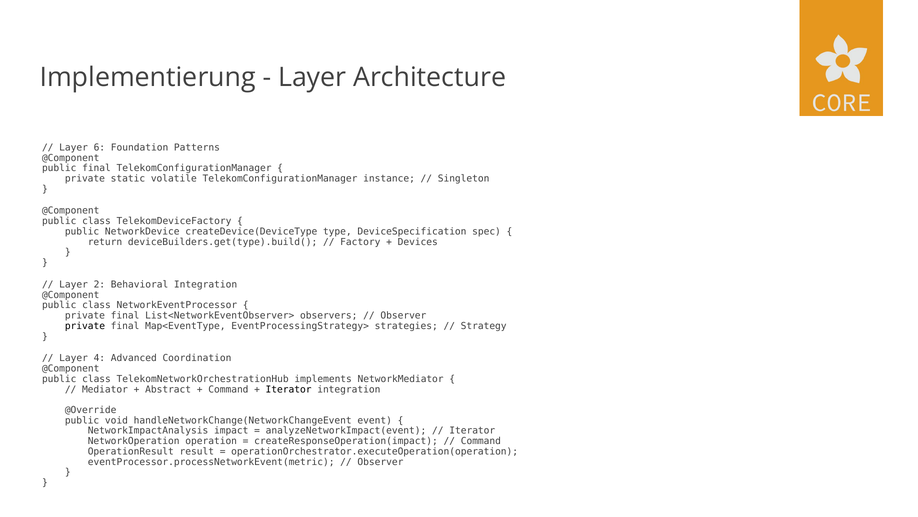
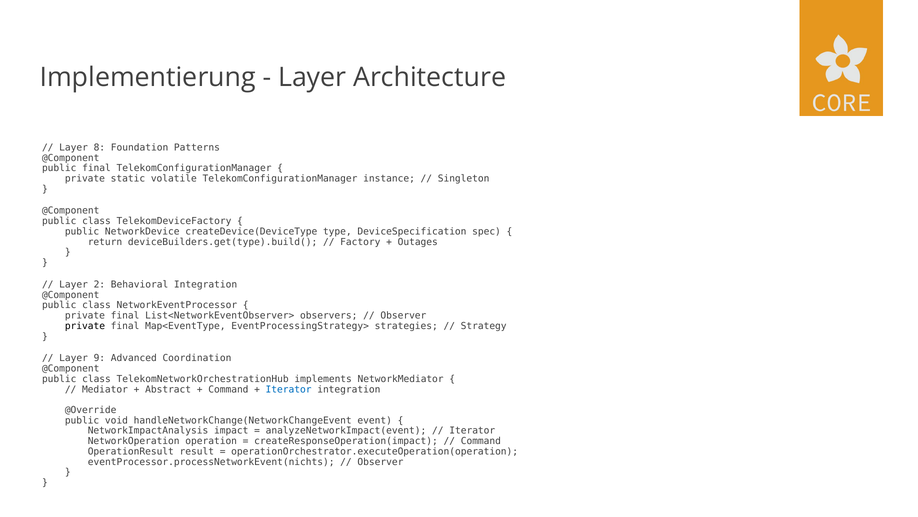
6: 6 -> 8 (99, 147)
Devices: Devices -> Outages (418, 242)
4: 4 -> 9 (99, 358)
Iterator colour: black -> blue (289, 389)
eventProcessor.processNetworkEvent(metric: eventProcessor.processNetworkEvent(metric -> eventProcessor.processNetworkEvent(nichts (211, 461)
